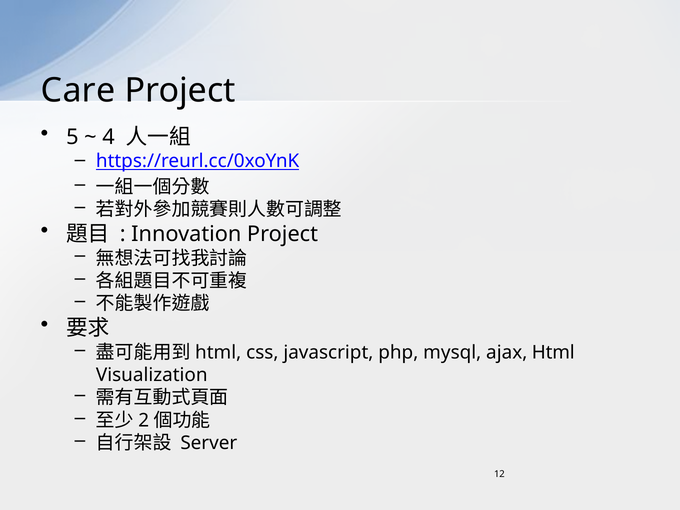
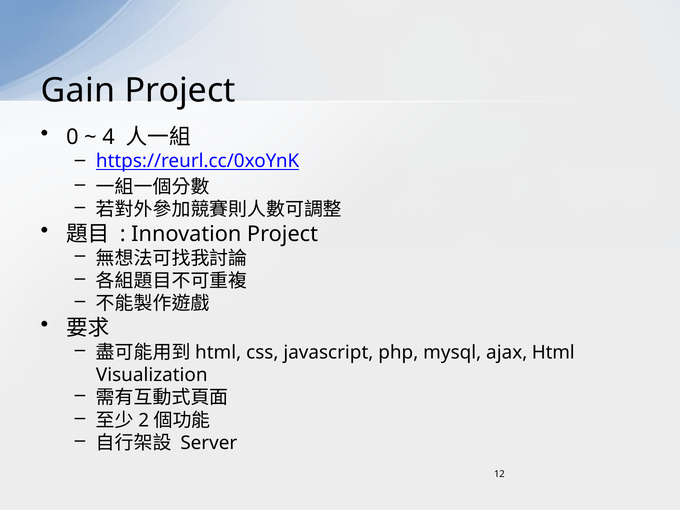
Care: Care -> Gain (78, 90)
5: 5 -> 0 (72, 137)
